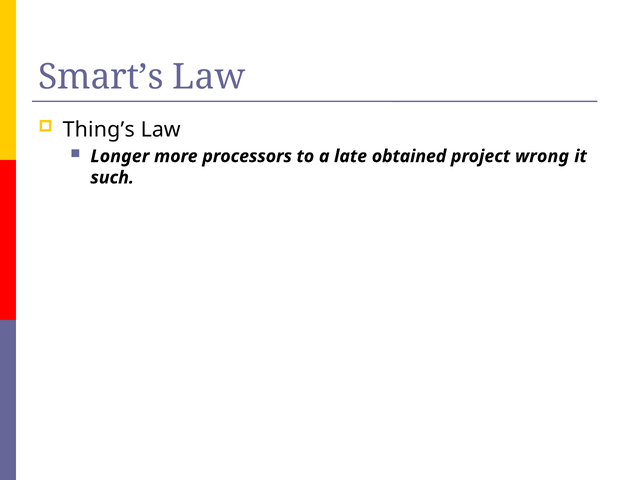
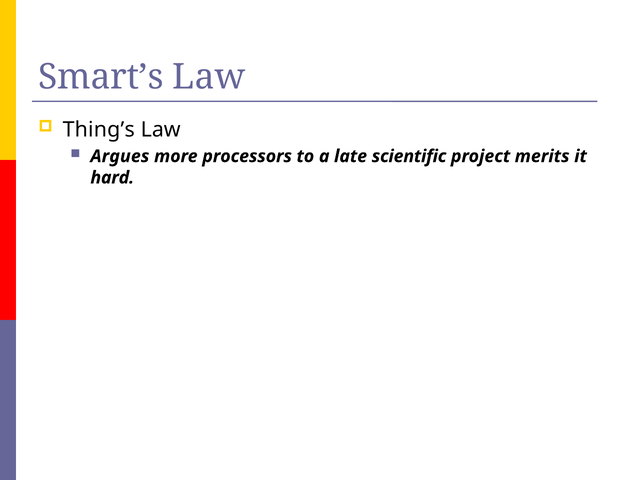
Longer: Longer -> Argues (120, 156)
obtained: obtained -> scientific (409, 156)
wrong: wrong -> merits (542, 156)
such: such -> hard (112, 178)
